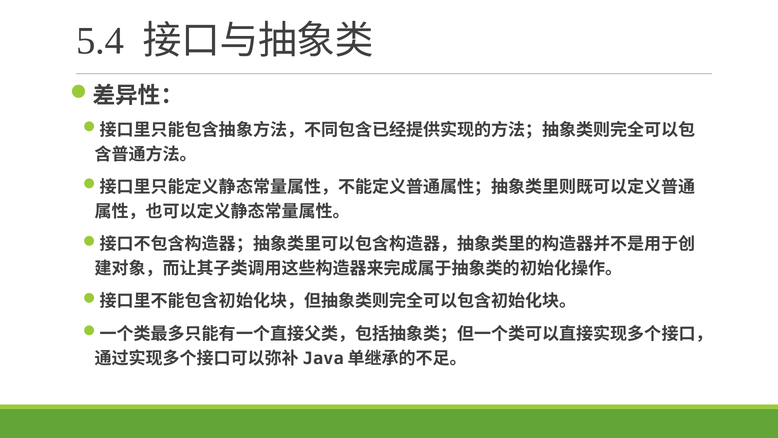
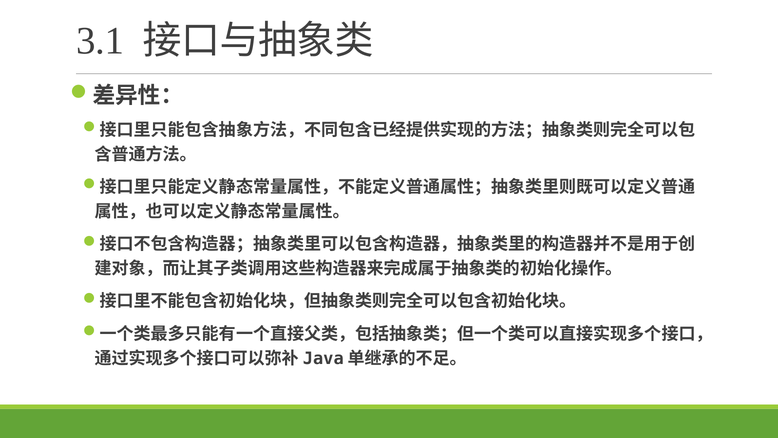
5.4: 5.4 -> 3.1 (100, 41)
